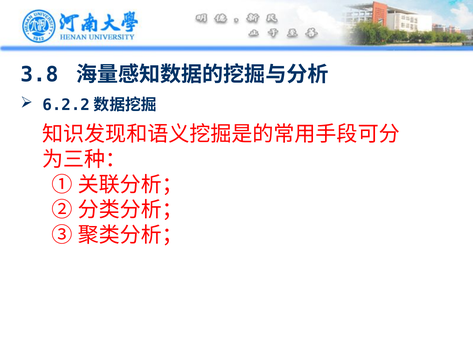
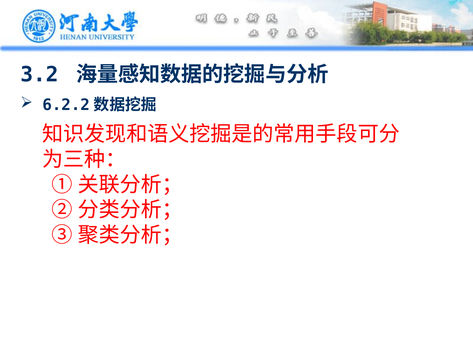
3.8: 3.8 -> 3.2 (39, 75)
